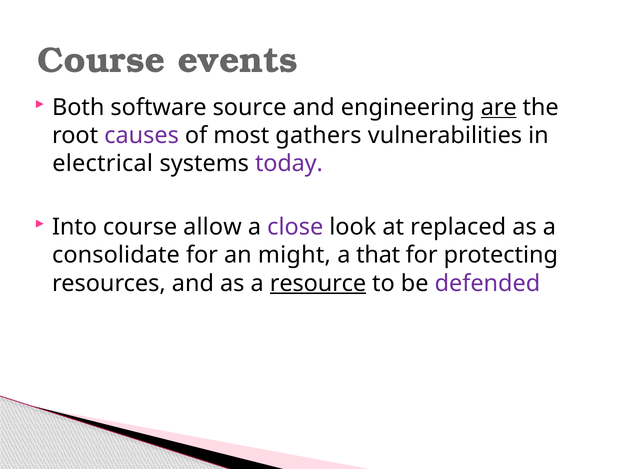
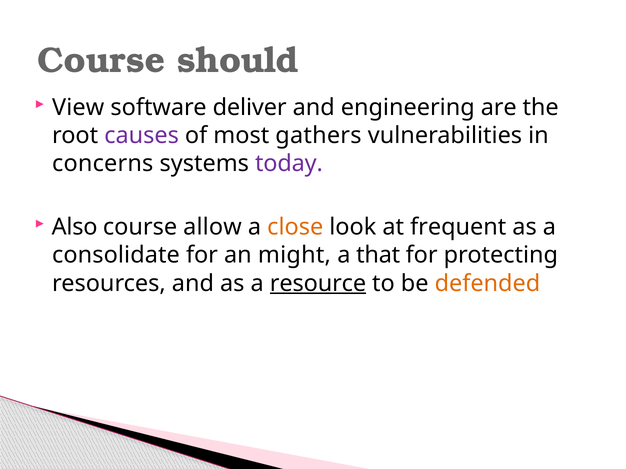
events: events -> should (238, 60)
Both: Both -> View (78, 107)
source: source -> deliver (250, 107)
are underline: present -> none (499, 107)
electrical: electrical -> concerns (103, 164)
Into: Into -> Also (75, 227)
close colour: purple -> orange (295, 227)
replaced: replaced -> frequent (458, 227)
defended colour: purple -> orange (487, 284)
